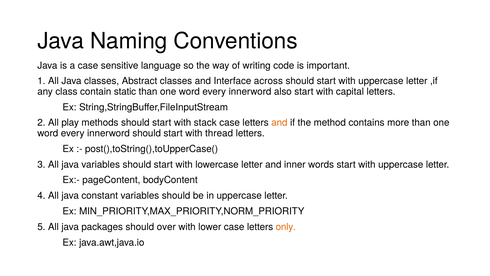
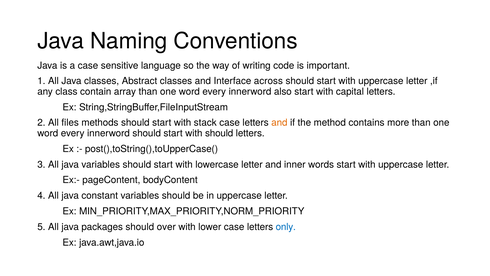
static: static -> array (125, 91)
play: play -> files (70, 123)
with thread: thread -> should (219, 133)
only colour: orange -> blue (286, 227)
